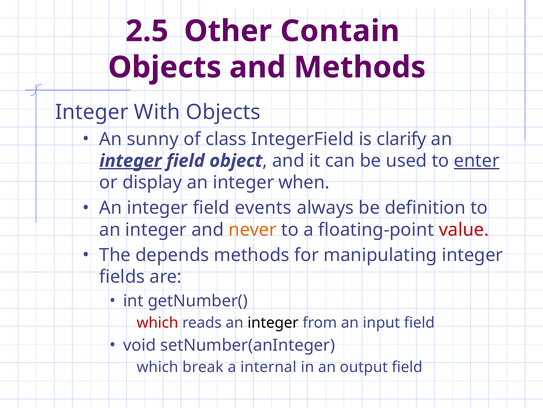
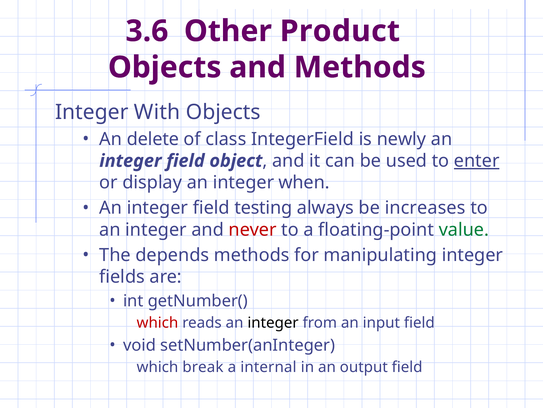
2.5: 2.5 -> 3.6 (147, 31)
Contain: Contain -> Product (340, 31)
sunny: sunny -> delete (153, 139)
clarify: clarify -> newly (401, 139)
integer underline: present -> none (130, 161)
events: events -> testing (263, 208)
definition: definition -> increases (425, 208)
never colour: orange -> red (253, 229)
value colour: red -> green (464, 229)
